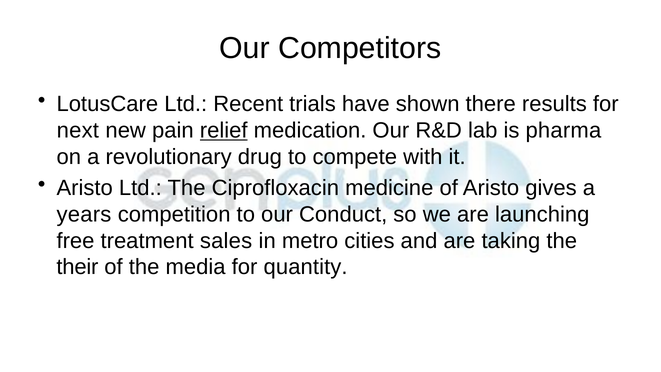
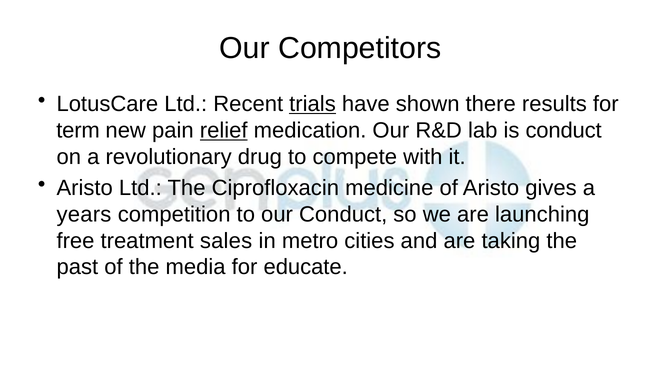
trials underline: none -> present (313, 104)
next: next -> term (78, 130)
is pharma: pharma -> conduct (564, 130)
their: their -> past (77, 267)
quantity: quantity -> educate (306, 267)
